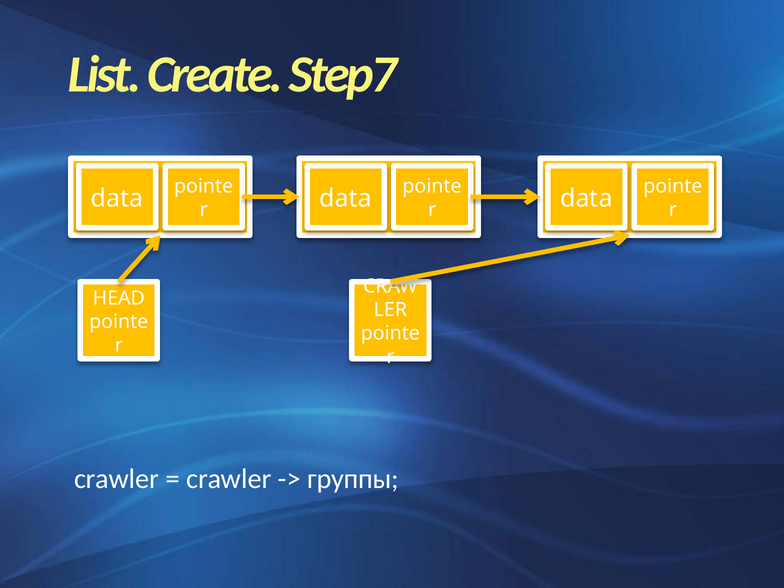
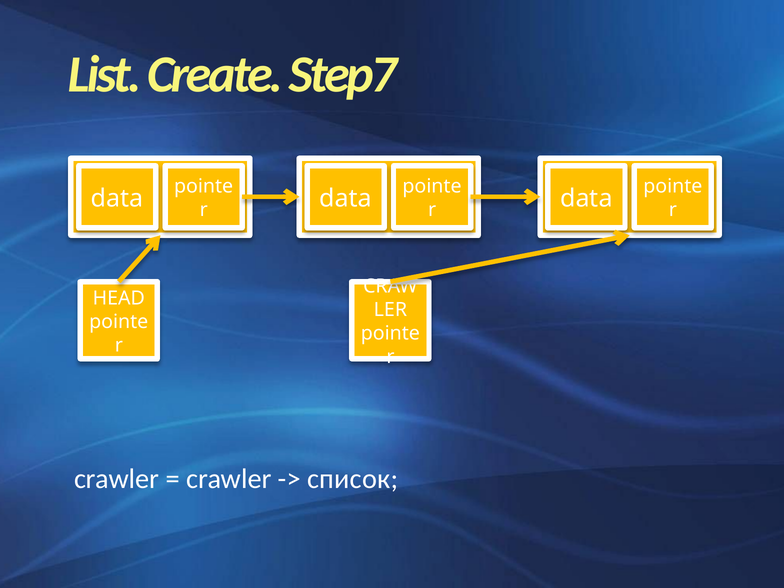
группы: группы -> список (353, 479)
